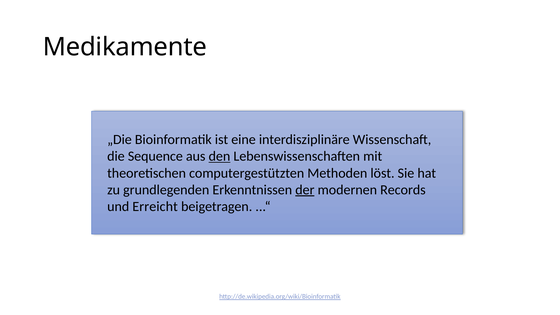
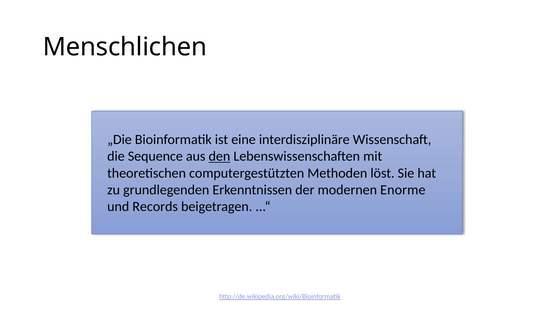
Medikamente: Medikamente -> Menschlichen (125, 47)
der underline: present -> none (305, 190)
Records: Records -> Enorme (403, 190)
Erreicht: Erreicht -> Records (155, 207)
